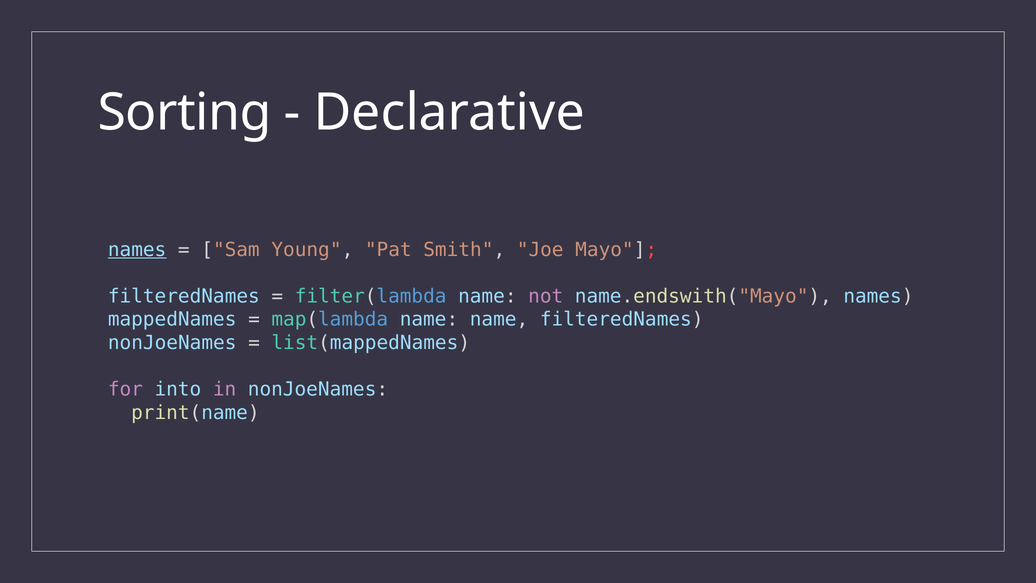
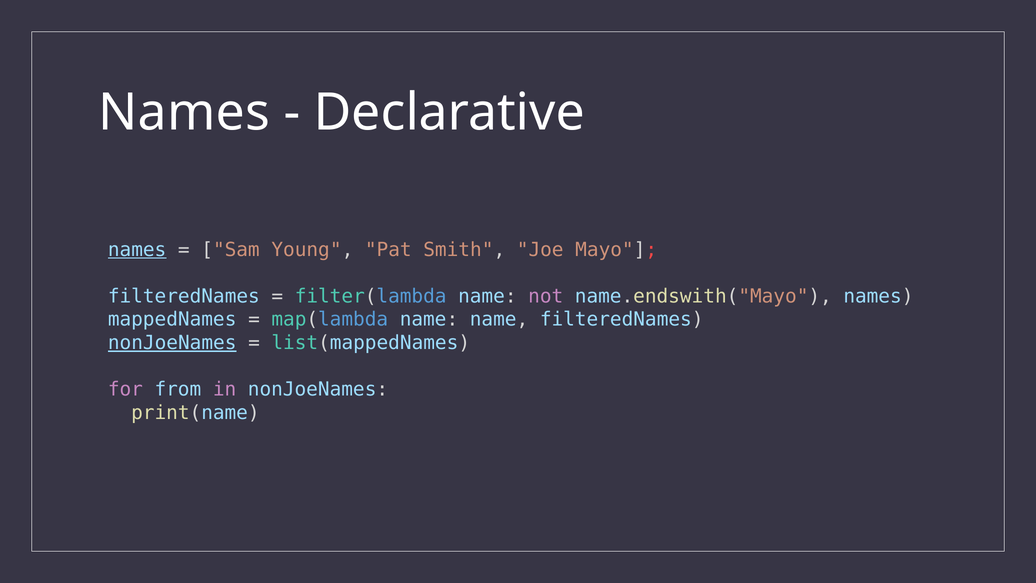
Sorting: Sorting -> Names (184, 113)
nonJoeNames underline: none -> present (172, 343)
into: into -> from (178, 389)
